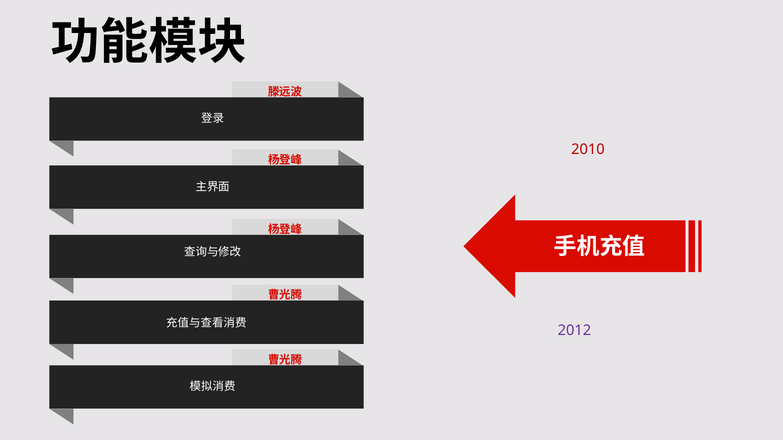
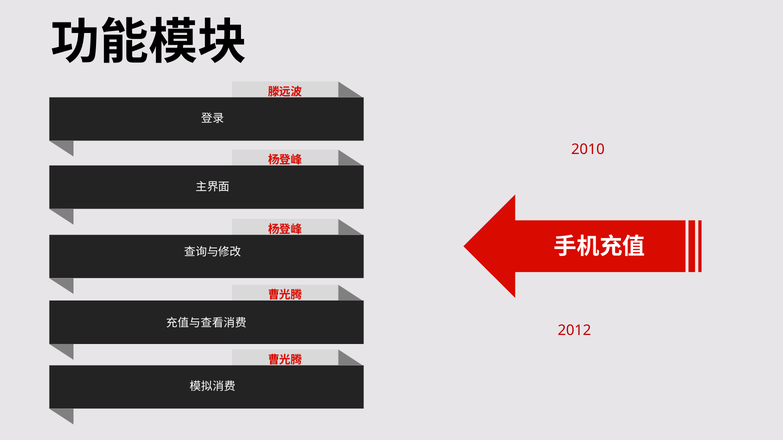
2012 colour: purple -> red (574, 331)
